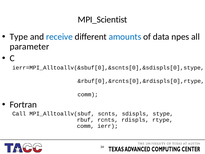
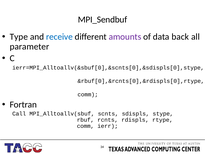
MPI_Scientist: MPI_Scientist -> MPI_Sendbuf (102, 20)
amounts colour: blue -> purple (125, 37)
npes: npes -> back (180, 37)
